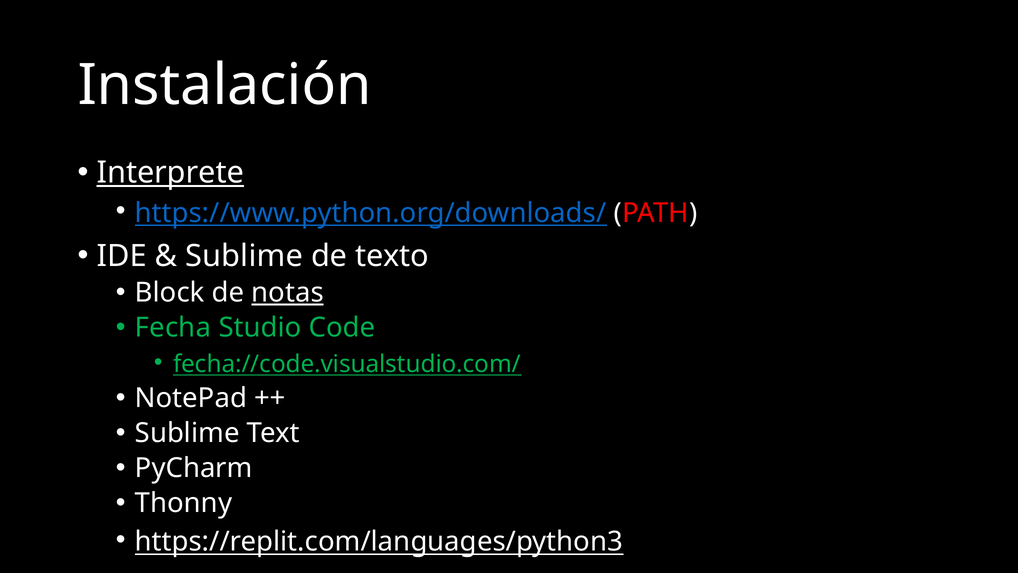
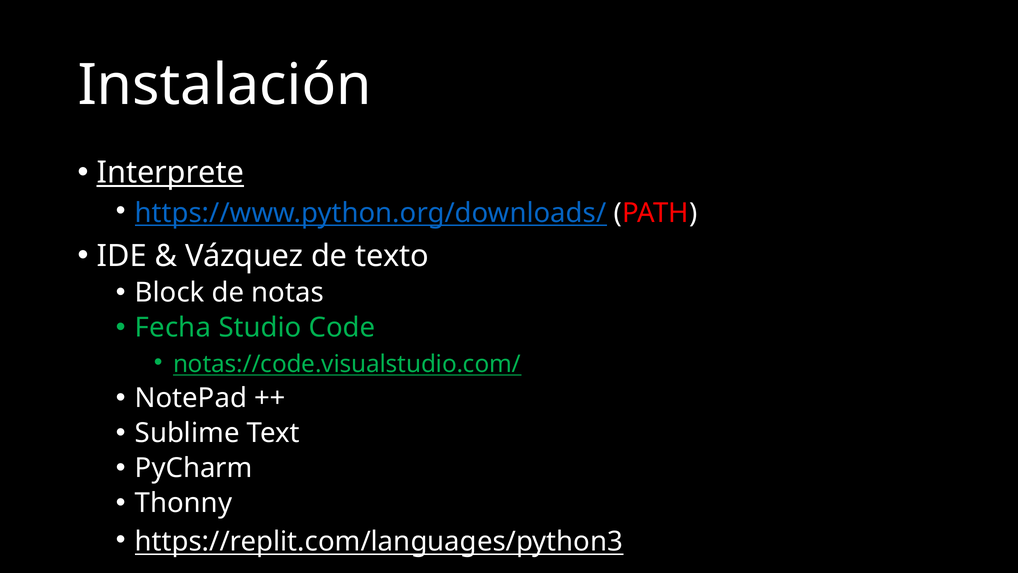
Sublime: Sublime -> Vázquez (244, 256)
notas underline: present -> none (288, 292)
fecha://code.visualstudio.com/: fecha://code.visualstudio.com/ -> notas://code.visualstudio.com/ (347, 364)
